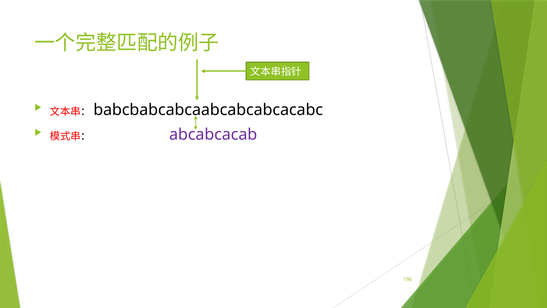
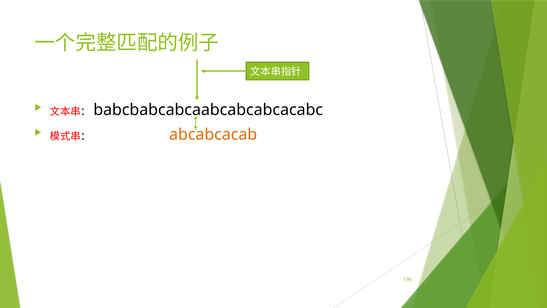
abcabcacab colour: purple -> orange (213, 135)
